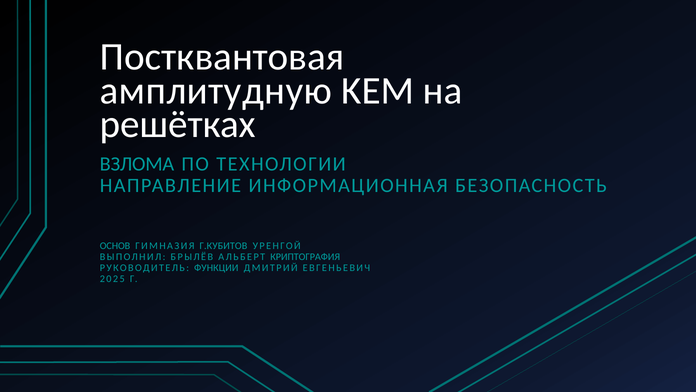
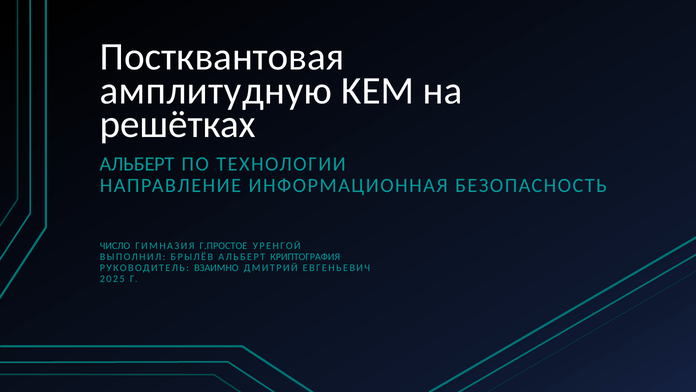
ВЗЛОМА: ВЗЛОМА -> АЛЬБЕРТ (137, 164)
ОСНОВ: ОСНОВ -> ЧИСЛО (115, 246)
Г.КУБИТОВ: Г.КУБИТОВ -> Г.ПРОСТОЕ (223, 246)
ФУНКЦИИ: ФУНКЦИИ -> ВЗАИМНО (216, 268)
